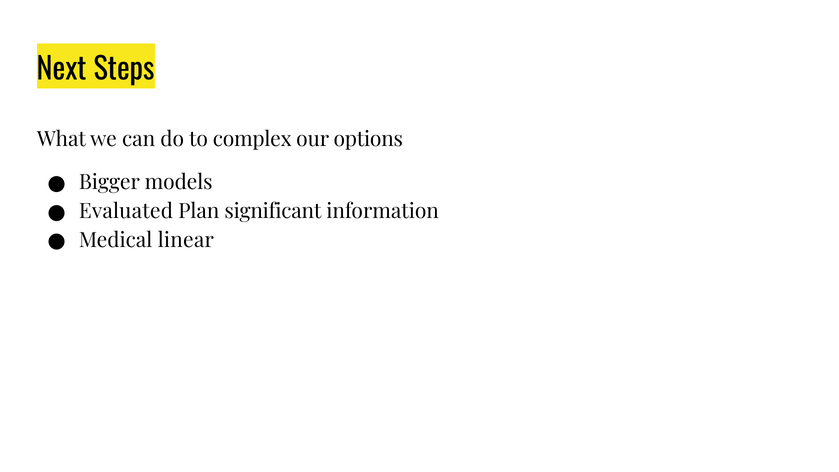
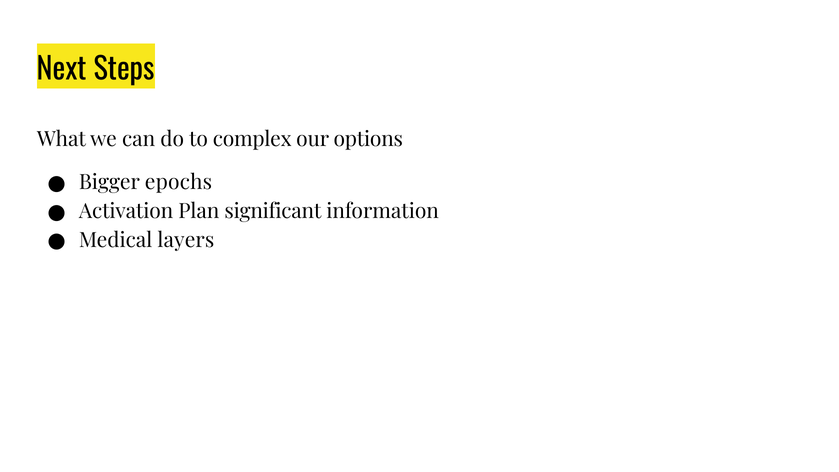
models: models -> epochs (178, 182)
Evaluated: Evaluated -> Activation (126, 211)
linear: linear -> layers (186, 240)
